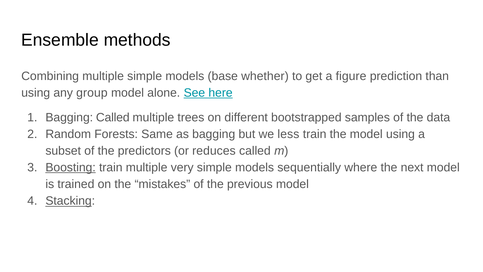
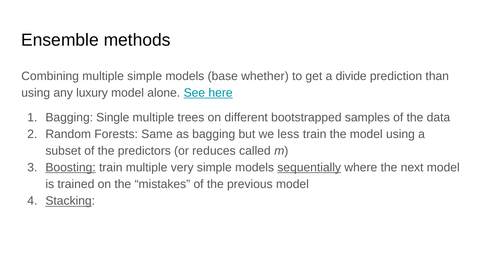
figure: figure -> divide (351, 76)
group: group -> luxury (92, 93)
Bagging Called: Called -> Single (113, 117)
sequentially underline: none -> present (309, 167)
